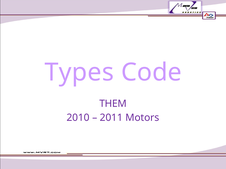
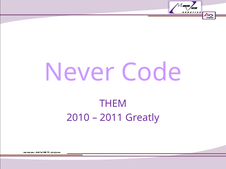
Types: Types -> Never (79, 73)
Motors: Motors -> Greatly (142, 118)
